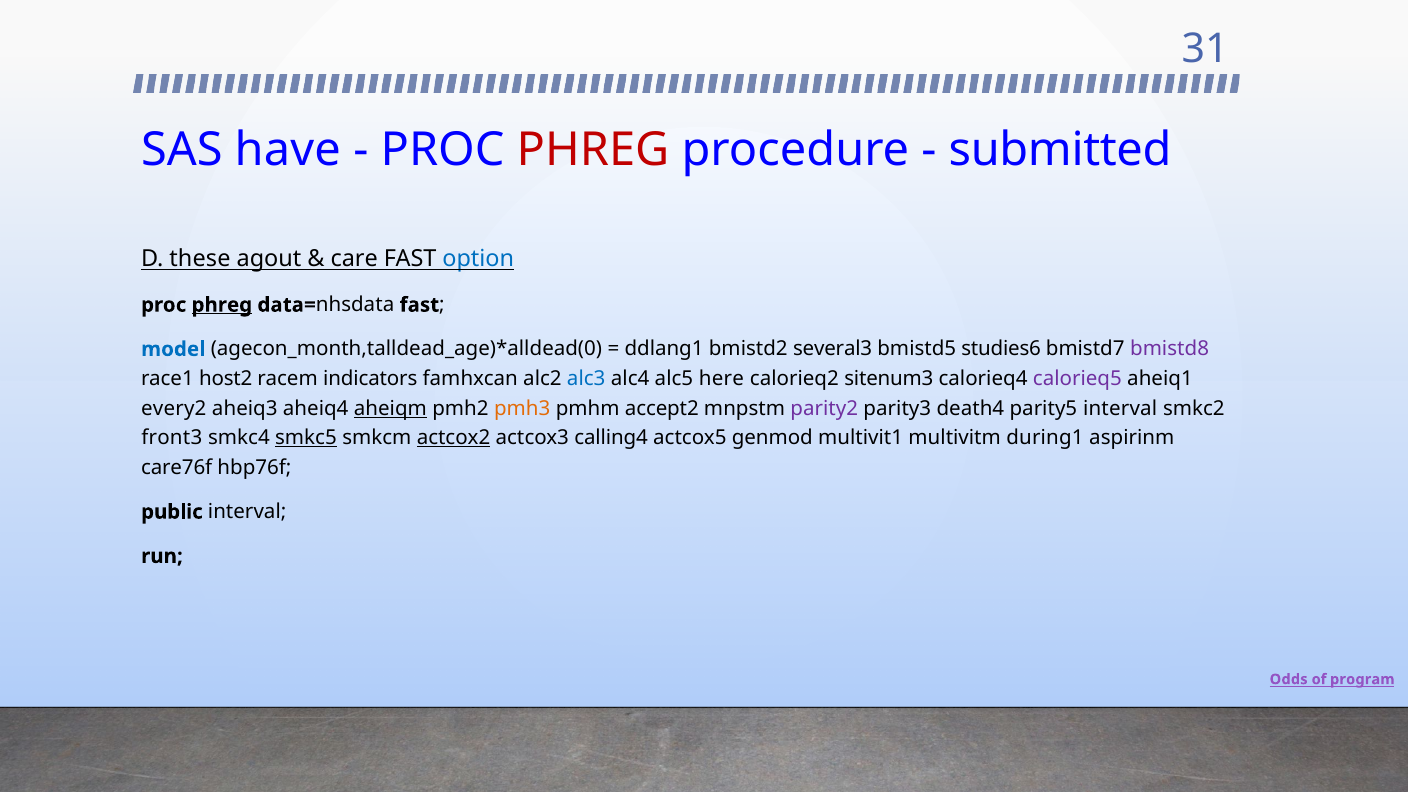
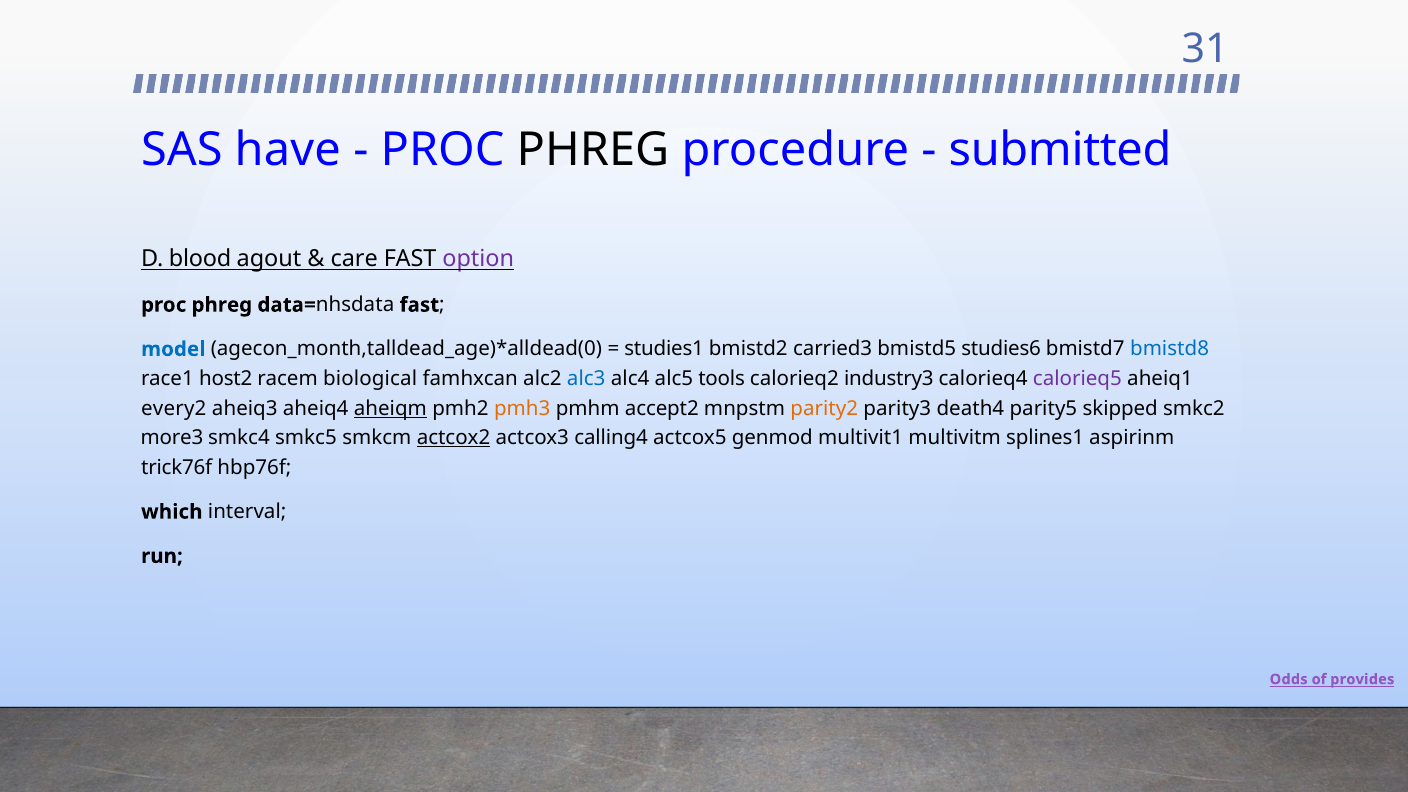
PHREG colour: red -> black (593, 150)
these: these -> blood (200, 259)
option colour: blue -> purple (478, 259)
phreg underline: present -> none (222, 305)
ddlang1: ddlang1 -> studies1 (664, 349)
several3: several3 -> carried3 (833, 349)
bmistd8 colour: purple -> blue (1170, 349)
indicators: indicators -> biological (370, 379)
here: here -> tools (722, 379)
sitenum3: sitenum3 -> industry3 (889, 379)
parity2 colour: purple -> orange (824, 408)
parity5 interval: interval -> skipped (1120, 408)
front3: front3 -> more3 (172, 438)
smkc5 underline: present -> none (306, 438)
during1: during1 -> splines1 (1045, 438)
care76f: care76f -> trick76f (177, 468)
public: public -> which (172, 512)
program: program -> provides (1362, 679)
